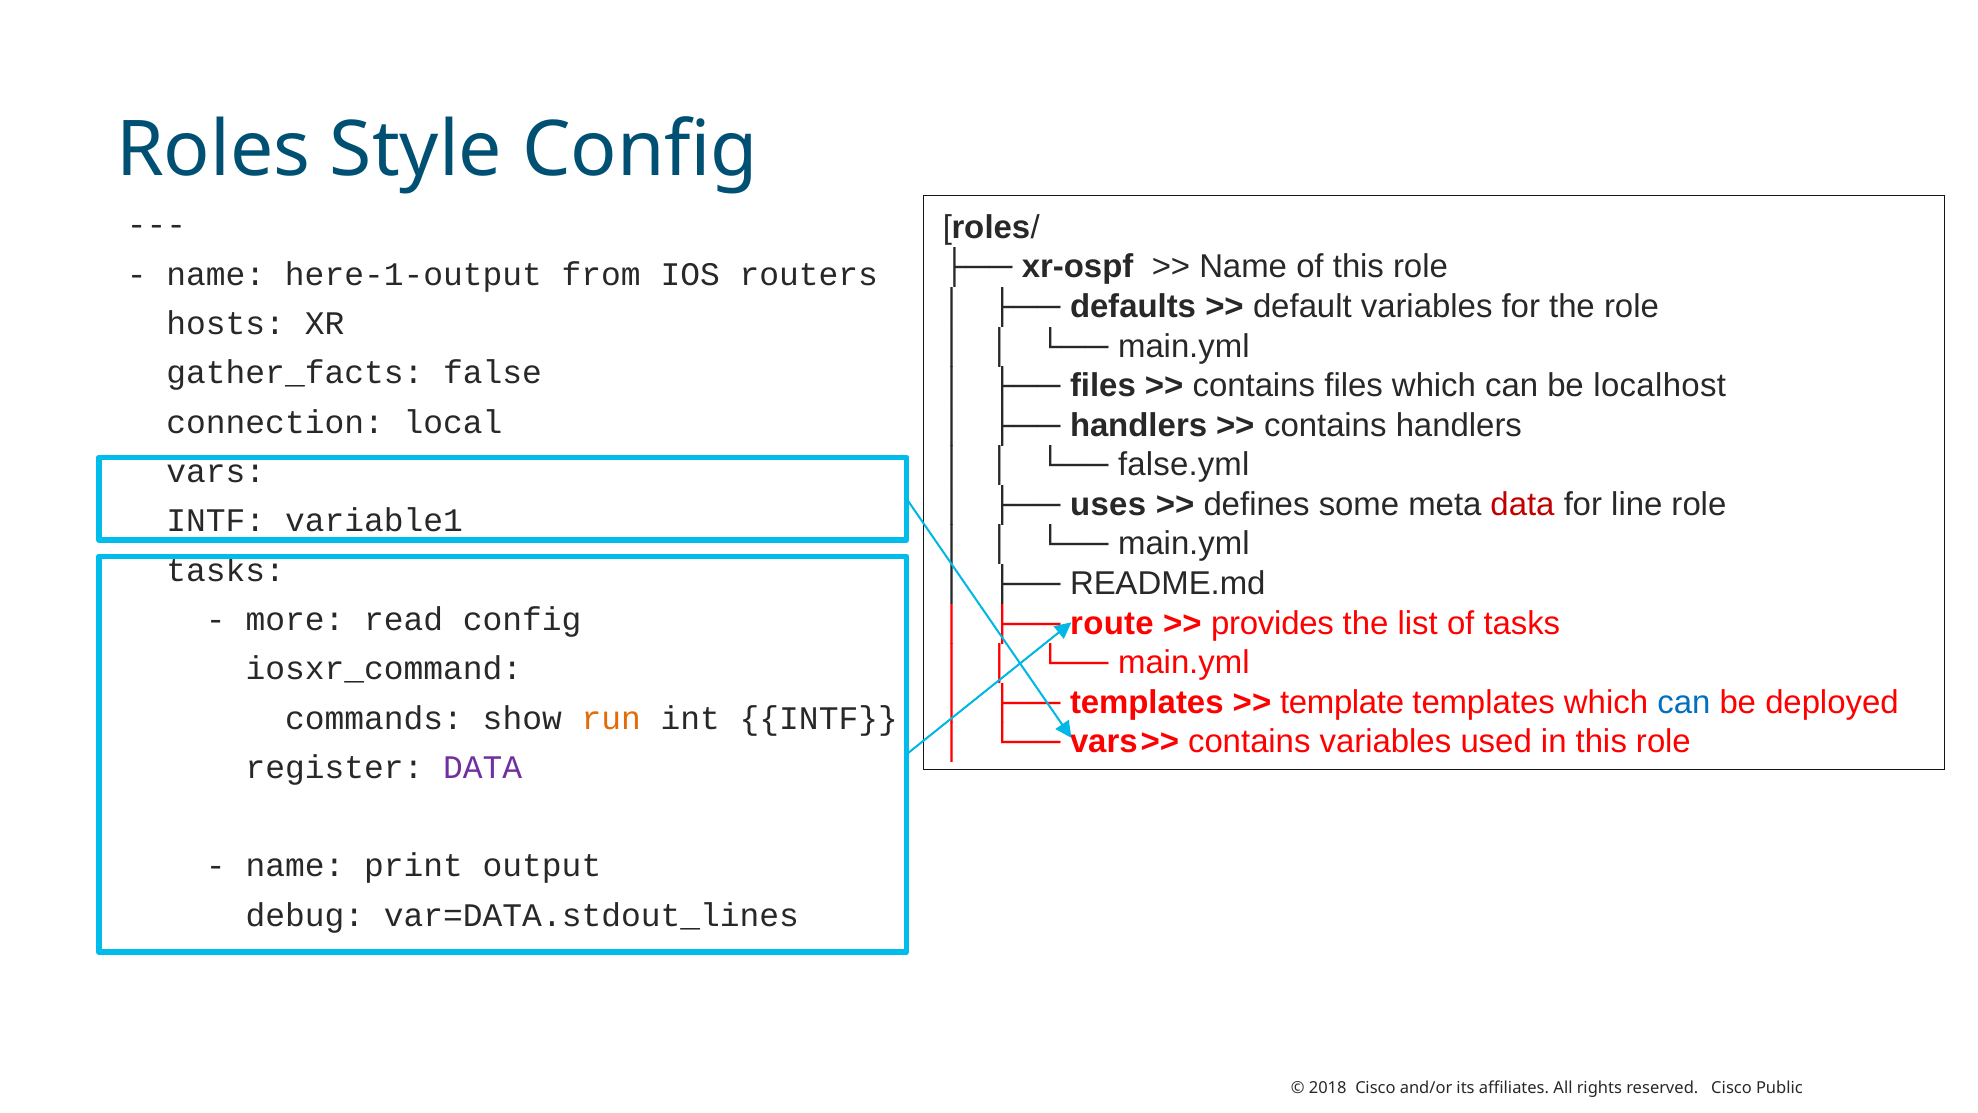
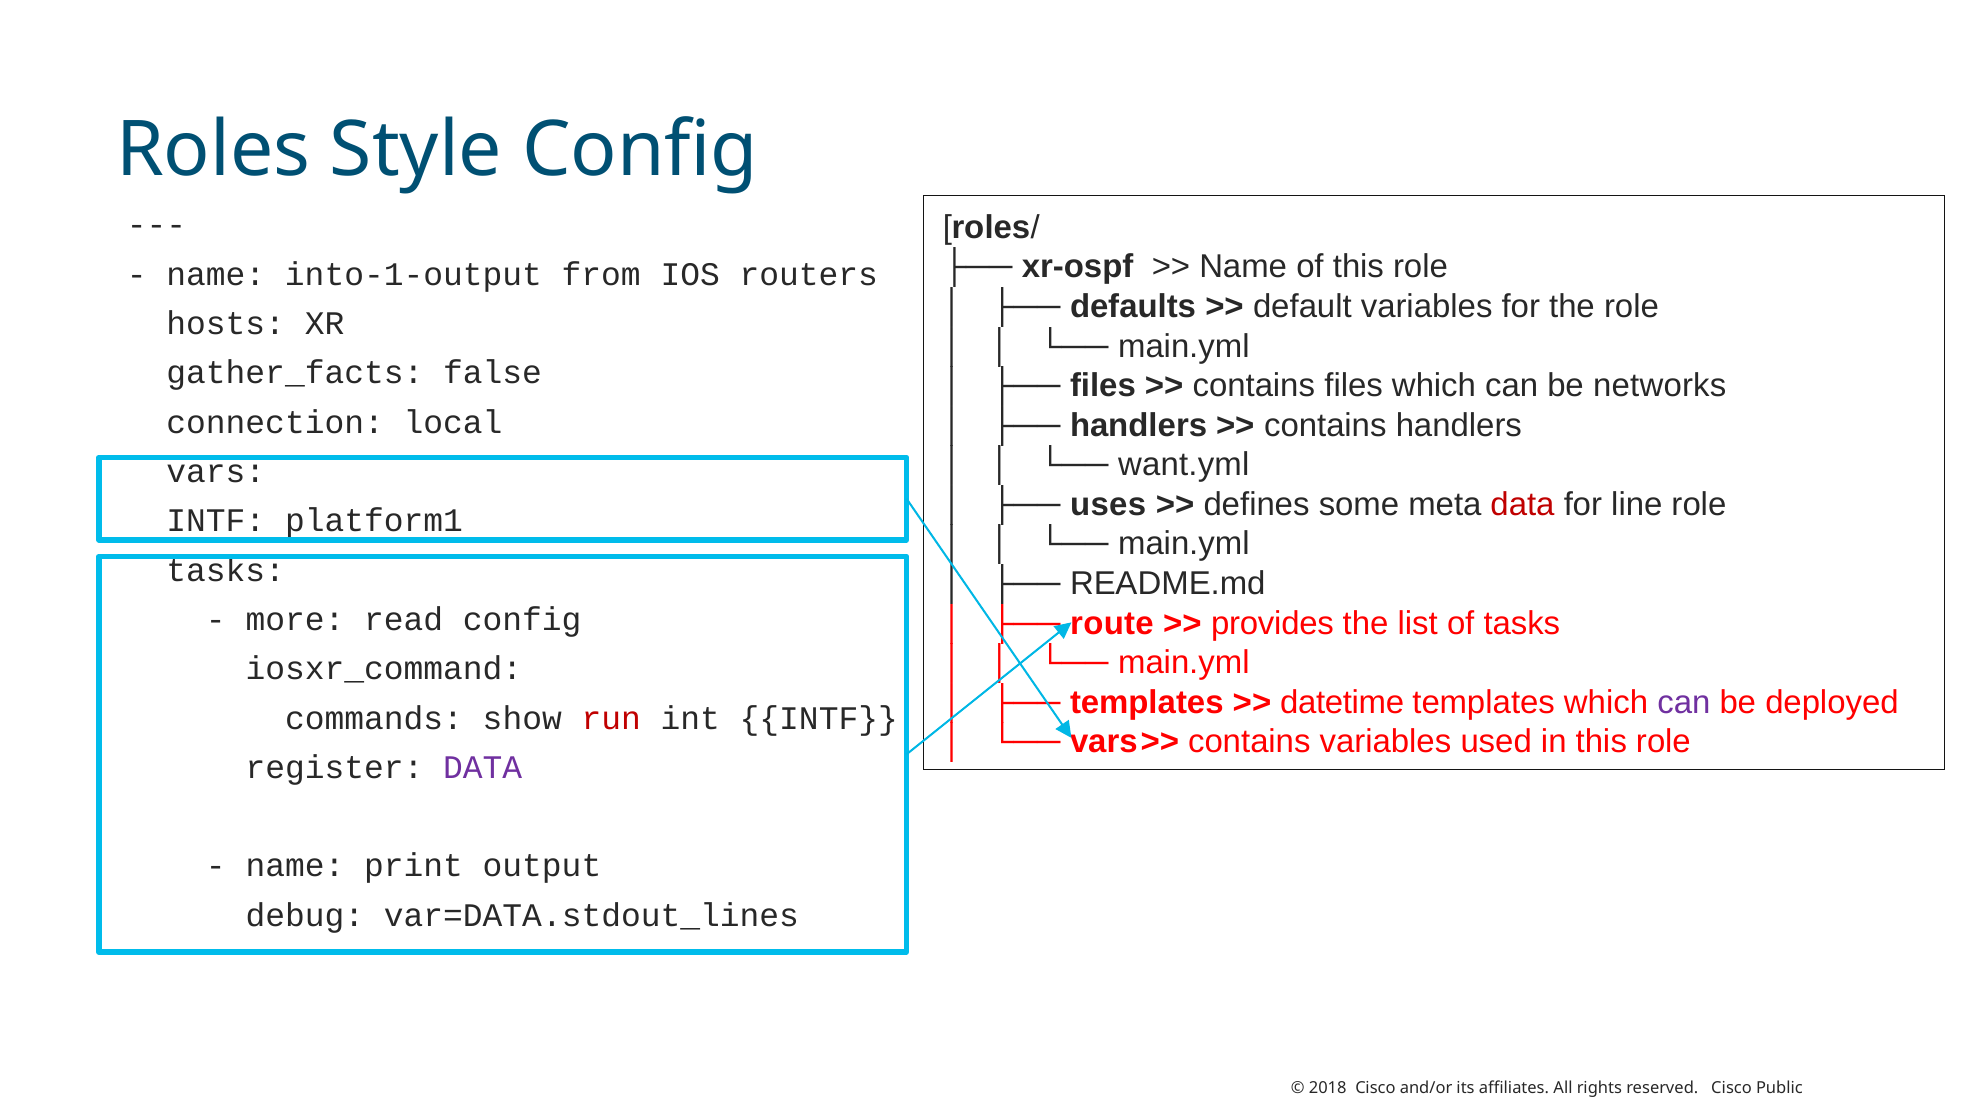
here-1-output: here-1-output -> into-1-output (413, 274)
localhost: localhost -> networks (1660, 386)
false.yml: false.yml -> want.yml (1184, 465)
variable1: variable1 -> platform1 (374, 521)
template: template -> datetime (1342, 702)
can colour: blue -> purple (1684, 702)
run colour: orange -> red (611, 718)
